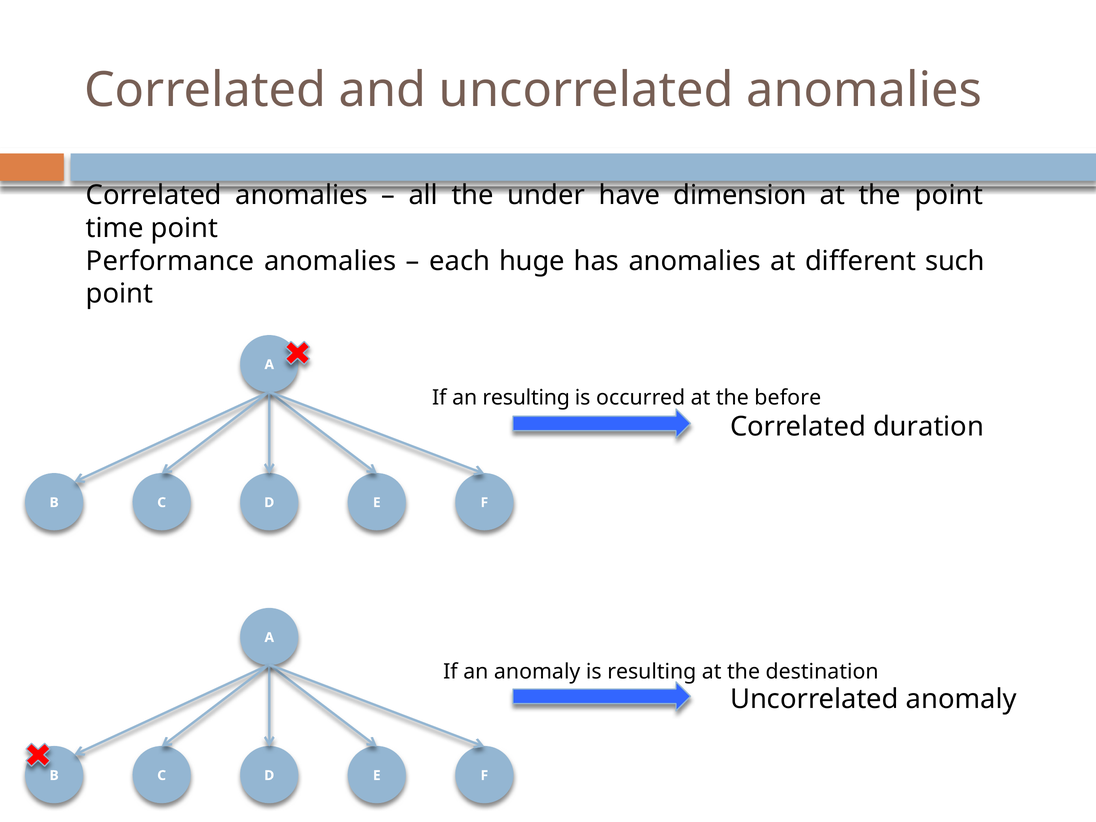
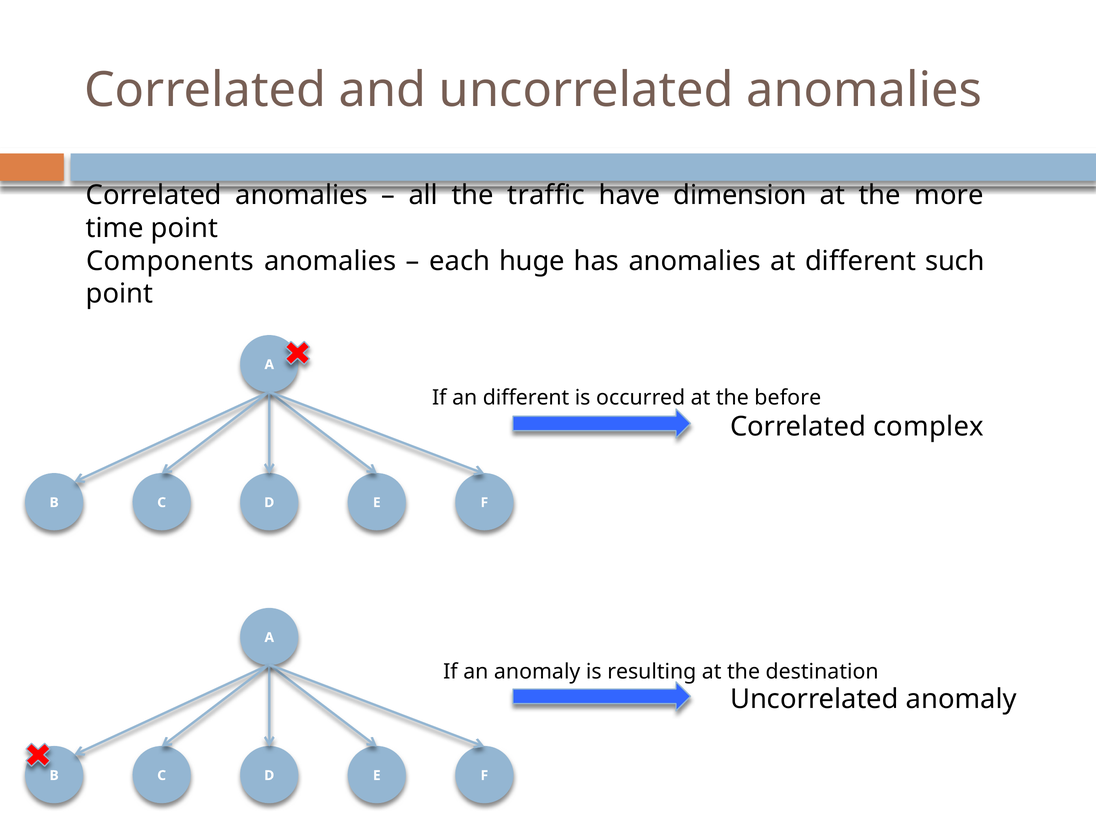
under: under -> traffic (546, 195)
the point: point -> more (949, 195)
Performance: Performance -> Components (170, 261)
an resulting: resulting -> different (526, 398)
duration: duration -> complex (928, 427)
